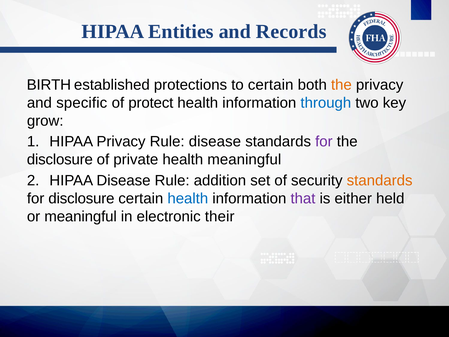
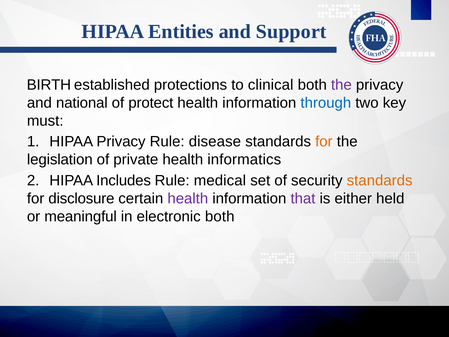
Records: Records -> Support (291, 32)
to certain: certain -> clinical (271, 85)
the colour: orange -> purple (341, 85)
specific: specific -> national (82, 103)
grow: grow -> must (45, 121)
for colour: purple -> orange (324, 142)
disclosure: disclosure -> legislation (60, 160)
health meaningful: meaningful -> informatics (244, 160)
HIPAA Disease: Disease -> Includes (124, 181)
addition: addition -> medical (220, 181)
health colour: blue -> purple (188, 198)
electronic their: their -> both (220, 216)
